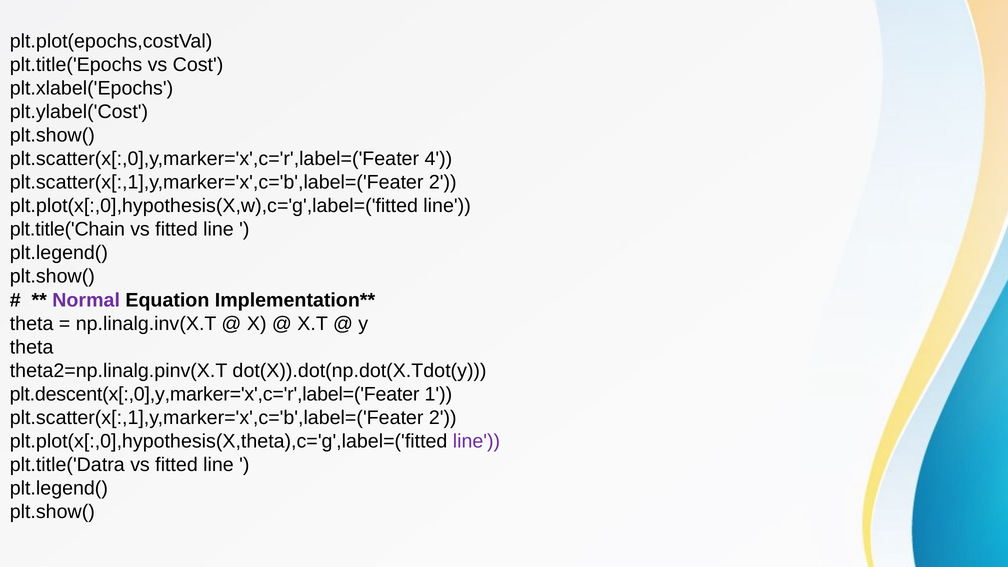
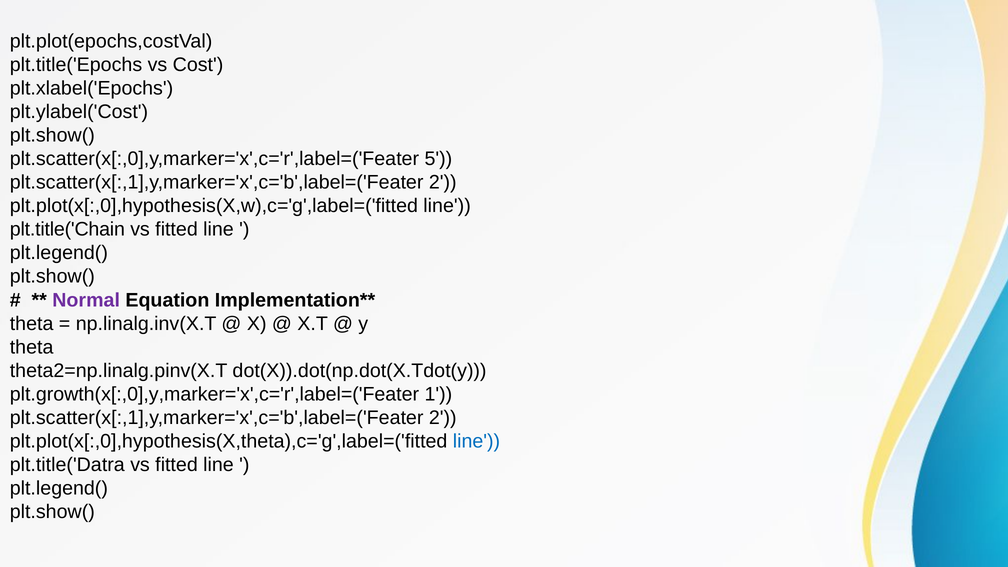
4: 4 -> 5 (438, 159)
plt.descent(x[:,0],y,marker='x',c='r',label=('Feater: plt.descent(x[:,0],y,marker='x',c='r',label=('Feater -> plt.growth(x[:,0],y,marker='x',c='r',label=('Feater (214, 394)
line colour: purple -> blue (477, 441)
